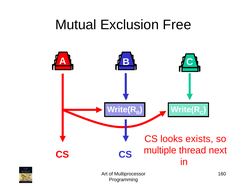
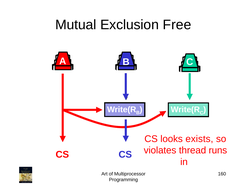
multiple: multiple -> violates (160, 150)
next: next -> runs (218, 150)
